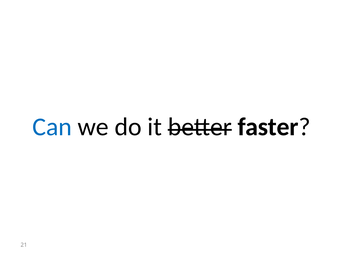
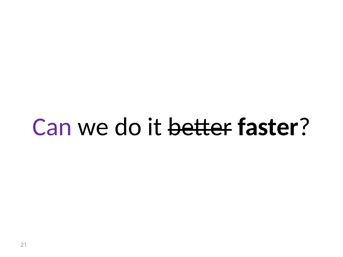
Can colour: blue -> purple (52, 127)
